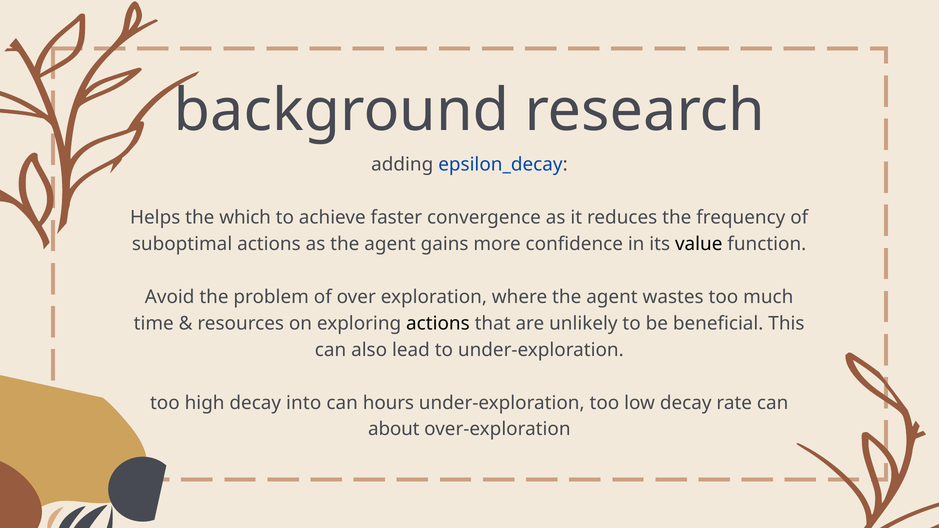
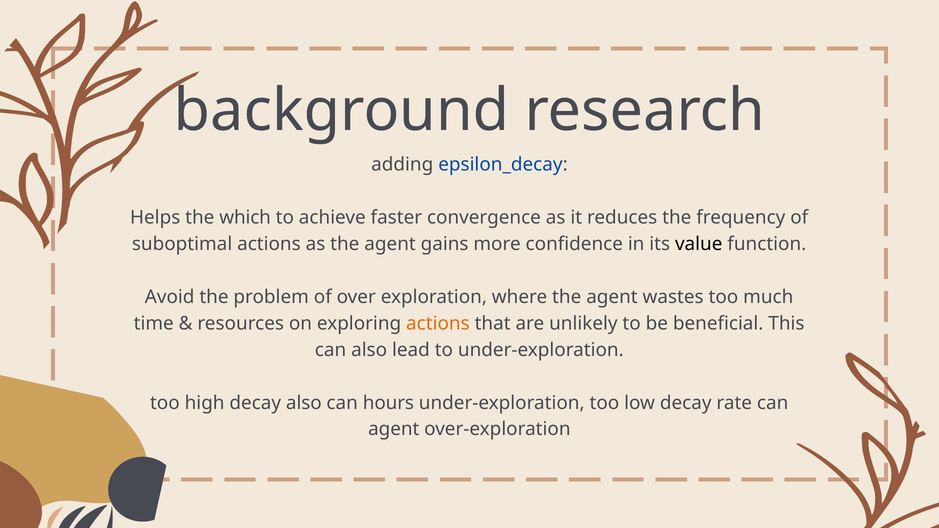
actions colour: black -> orange (438, 324)
decay into: into -> also (304, 403)
about: about -> agent (394, 429)
